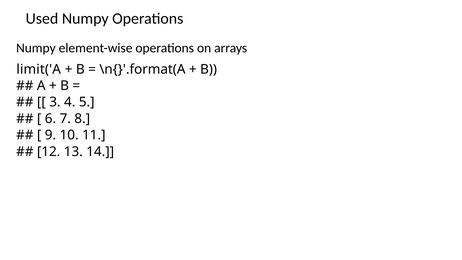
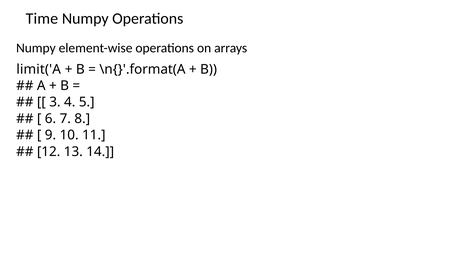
Used: Used -> Time (42, 19)
